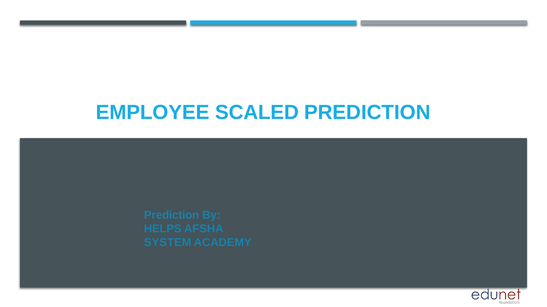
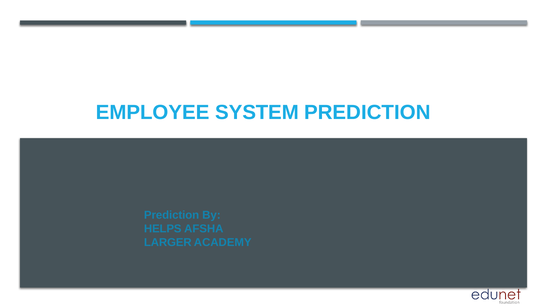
SCALED: SCALED -> SYSTEM (257, 113)
SYSTEM: SYSTEM -> LARGER (168, 243)
